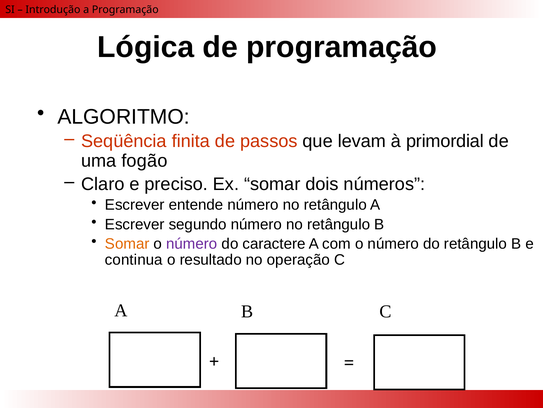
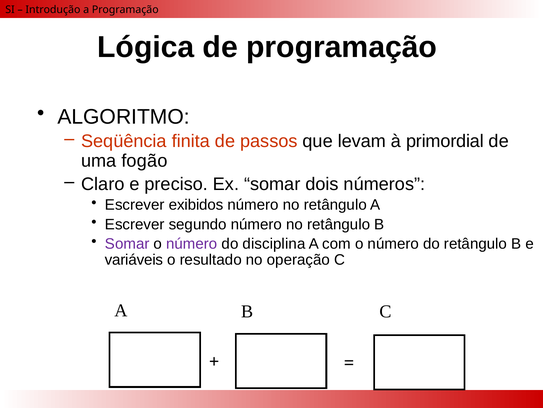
entende: entende -> exibidos (196, 205)
Somar colour: orange -> purple (127, 243)
caractere: caractere -> disciplina (274, 243)
continua: continua -> variáveis (134, 260)
